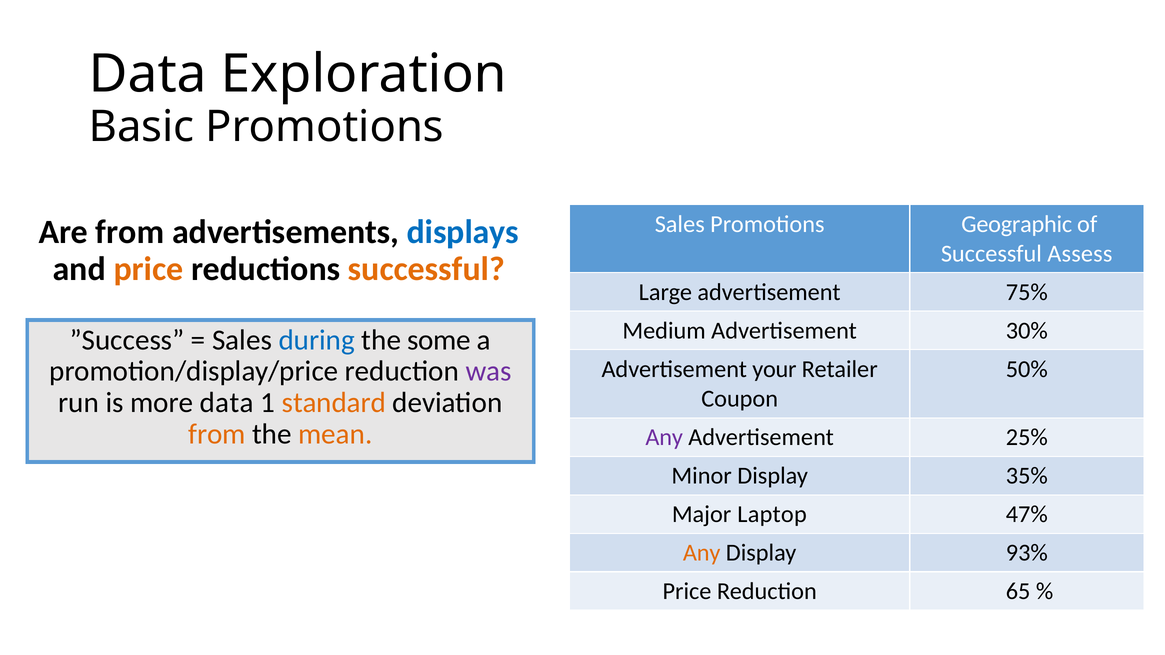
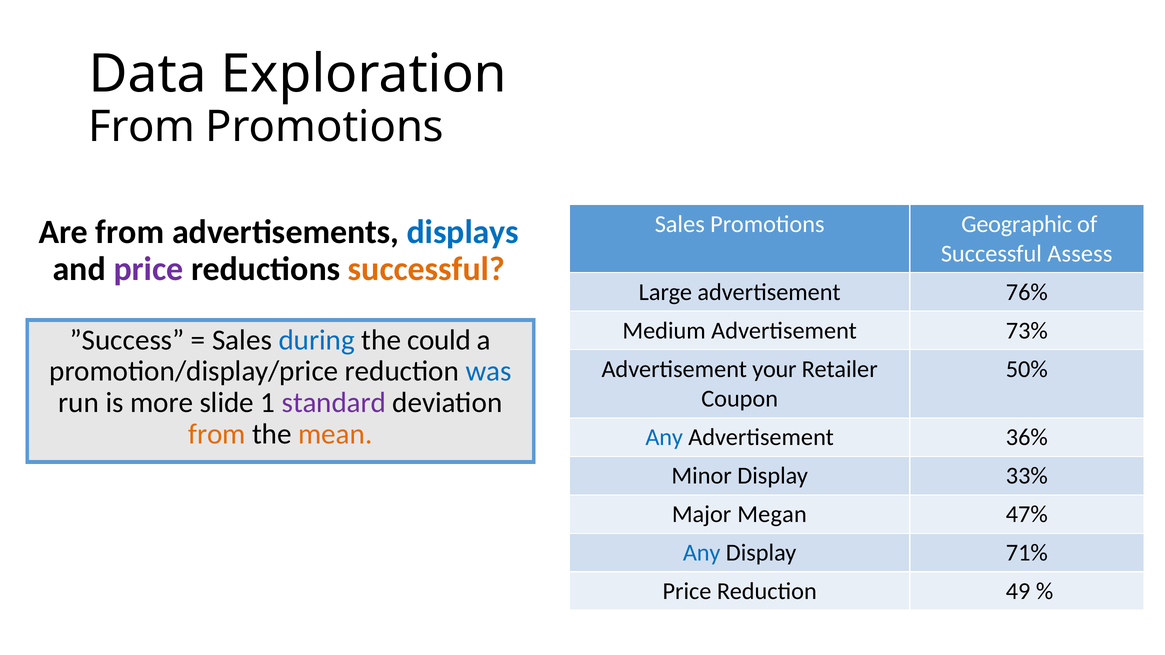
Basic: Basic -> From (142, 127)
price colour: orange -> purple (148, 269)
75%: 75% -> 76% (1027, 292)
30%: 30% -> 73% (1027, 331)
some: some -> could (439, 340)
was colour: purple -> blue (489, 371)
more data: data -> slide (227, 403)
standard colour: orange -> purple (334, 403)
Any colour: purple -> blue (664, 438)
25%: 25% -> 36% (1027, 438)
35%: 35% -> 33% (1027, 476)
Laptop: Laptop -> Megan (772, 515)
Any colour: orange -> blue (702, 553)
93%: 93% -> 71% (1027, 553)
65: 65 -> 49 (1018, 592)
